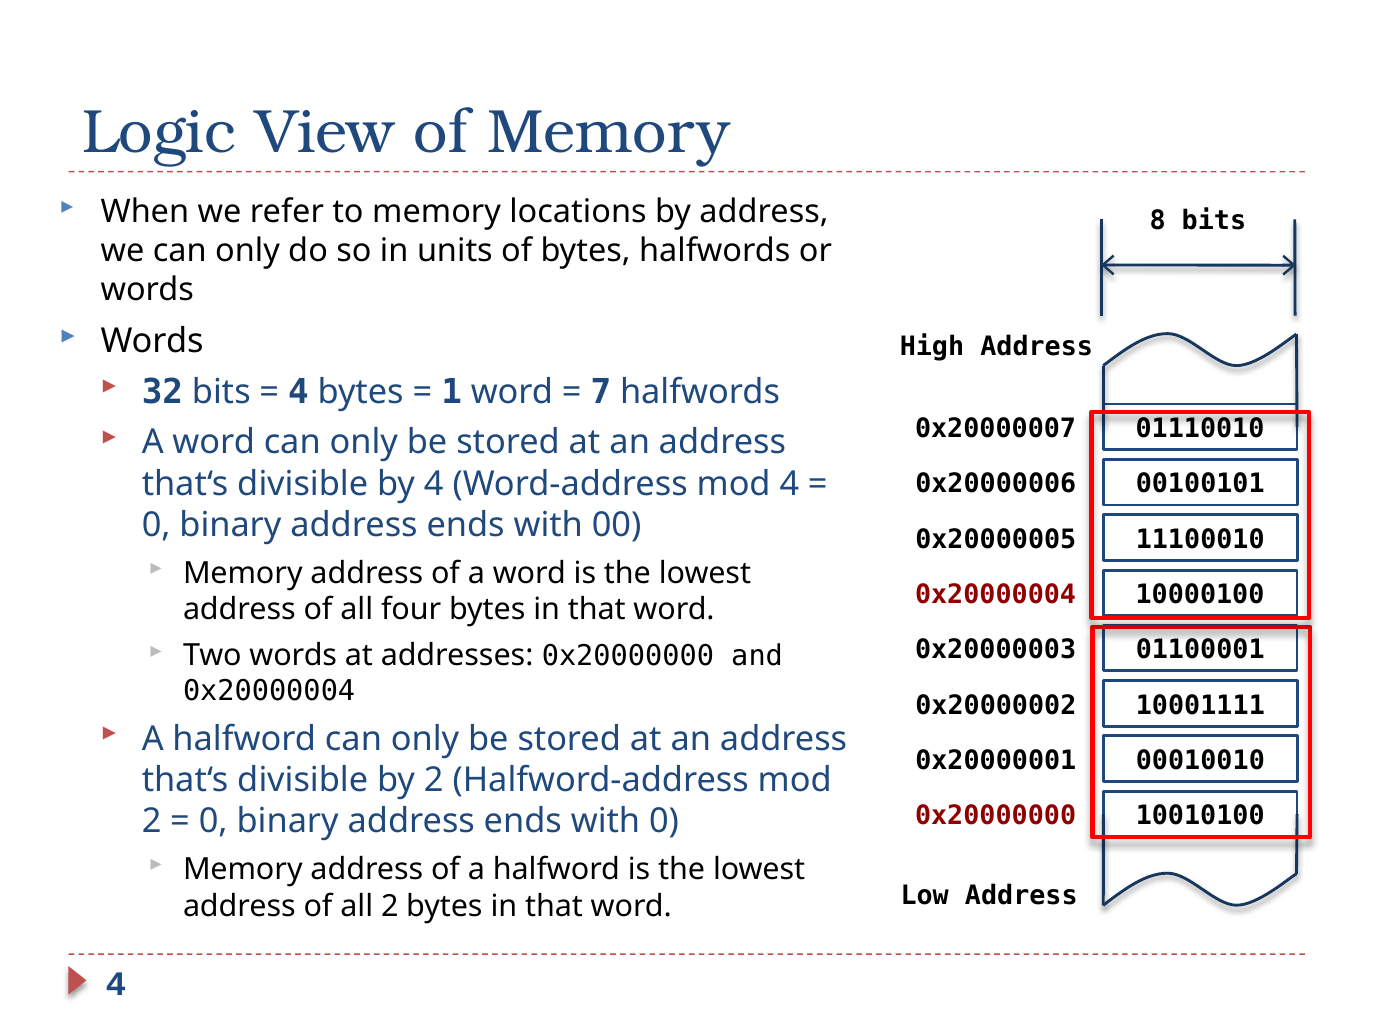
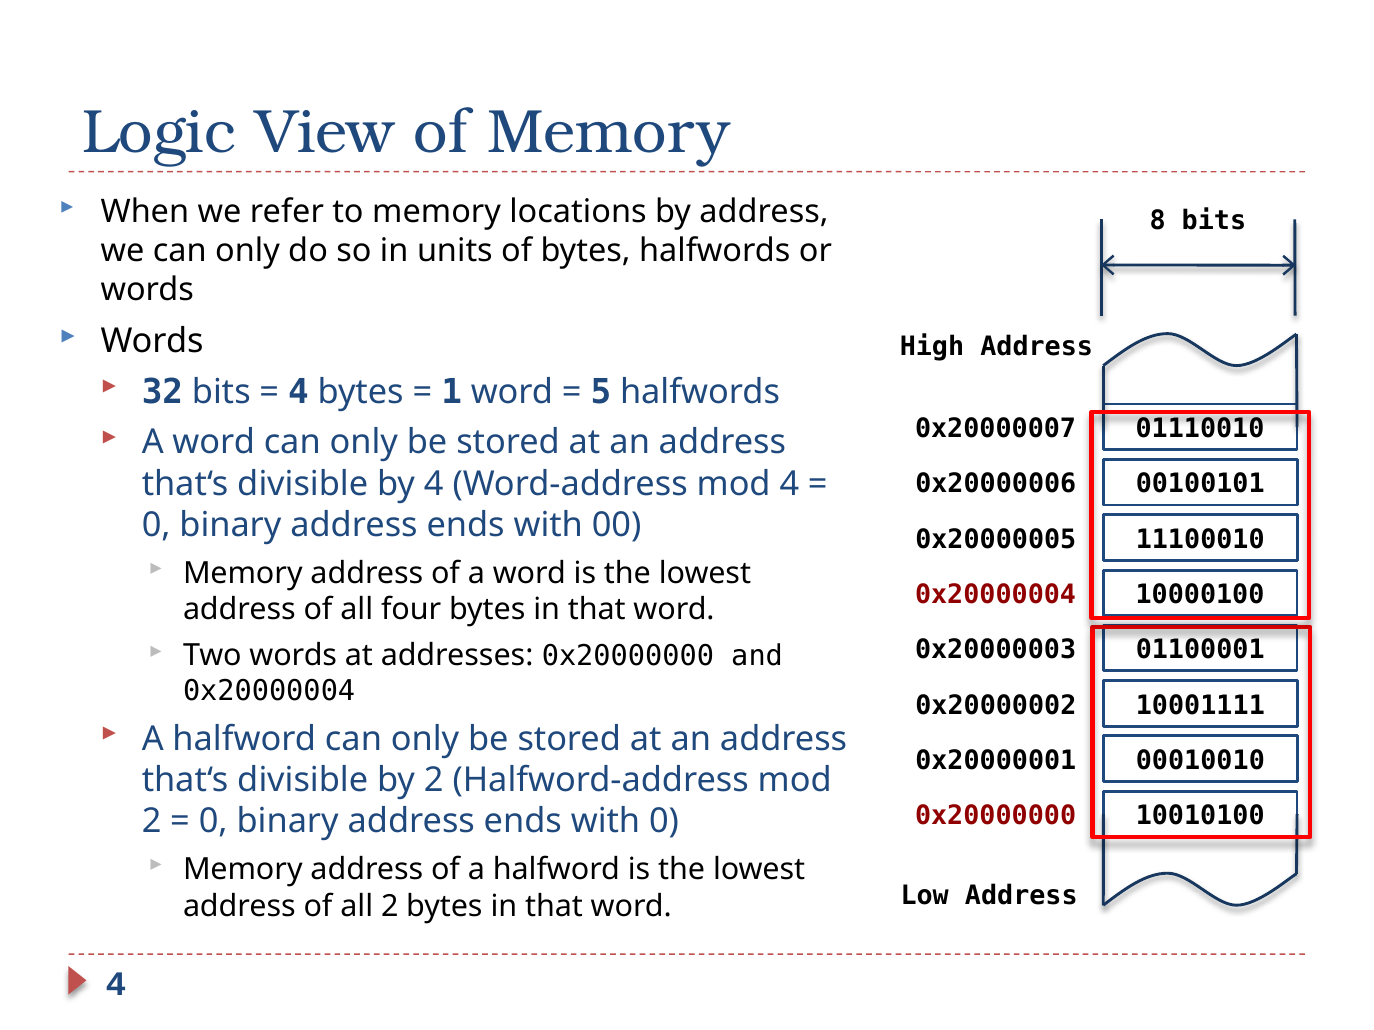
7: 7 -> 5 (601, 392)
